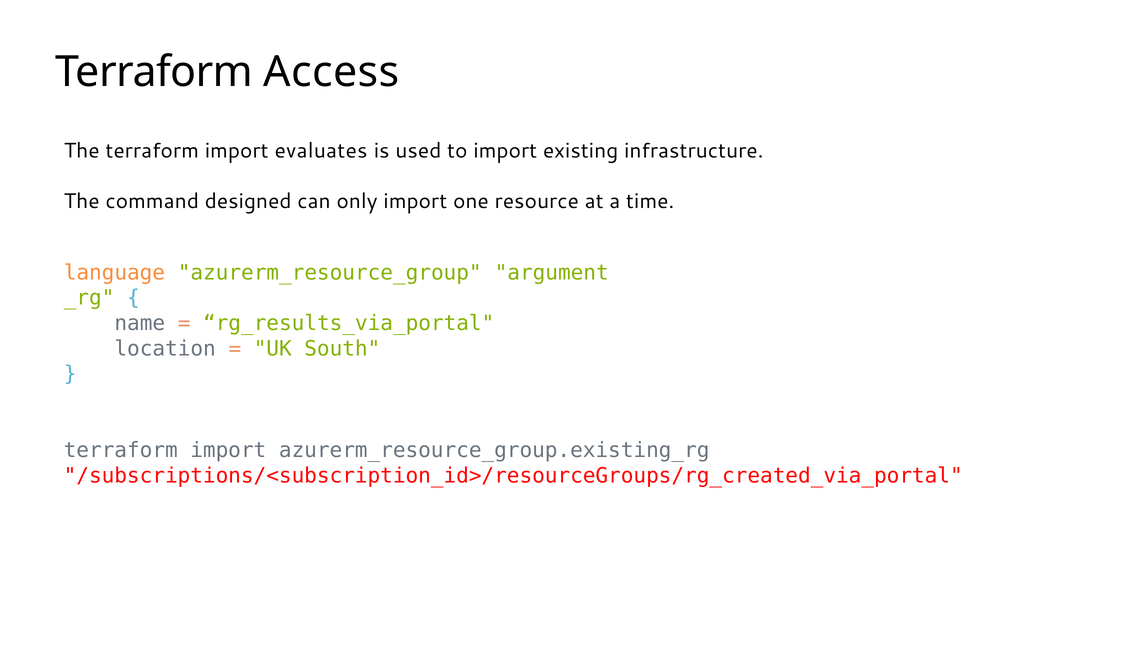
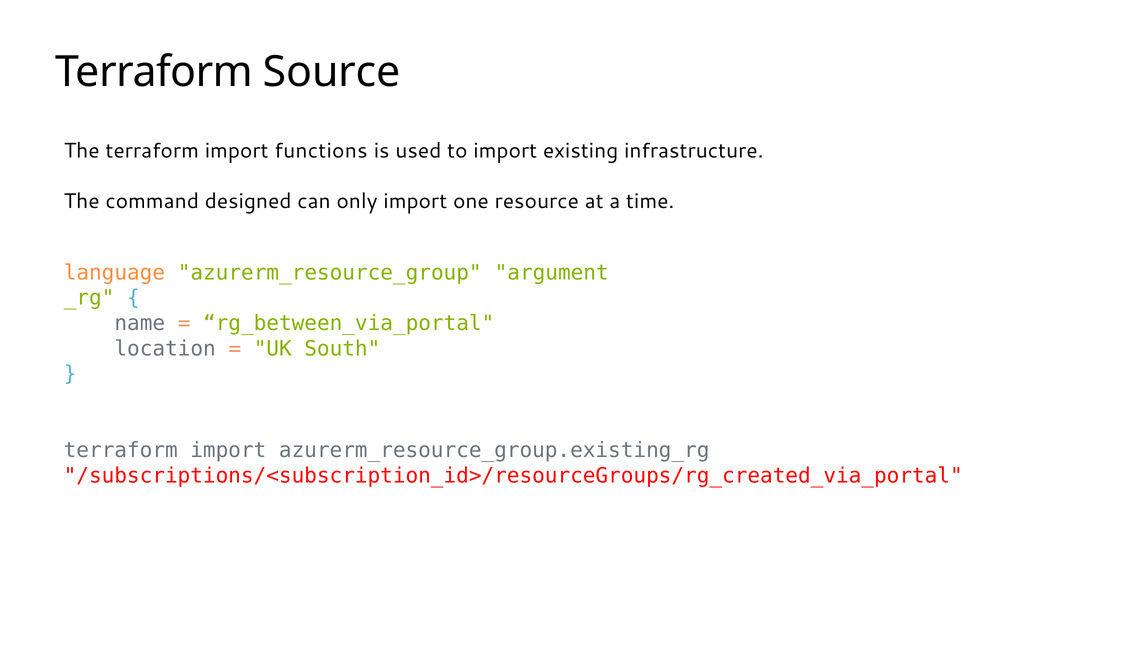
Access: Access -> Source (332, 72)
evaluates: evaluates -> functions (321, 151)
rg_results_via_portal: rg_results_via_portal -> rg_between_via_portal (349, 323)
